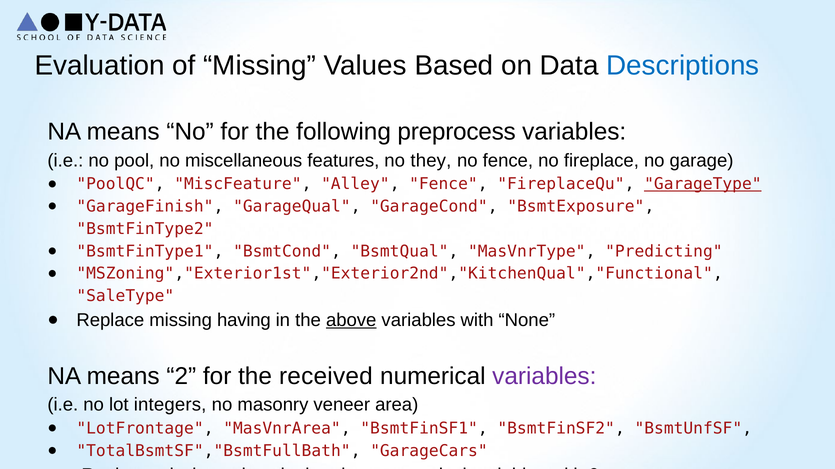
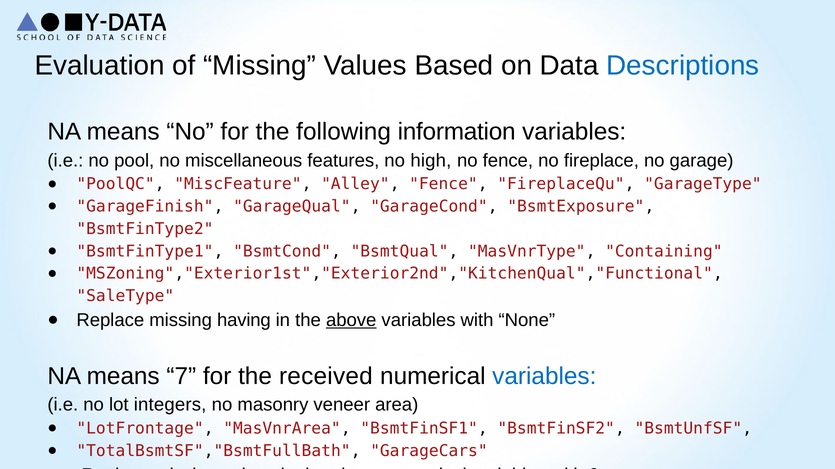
preprocess: preprocess -> information (457, 132)
they: they -> high (431, 161)
GarageType underline: present -> none (703, 184)
Predicting: Predicting -> Containing (664, 252)
2: 2 -> 7 (181, 377)
variables colour: purple -> blue (544, 377)
